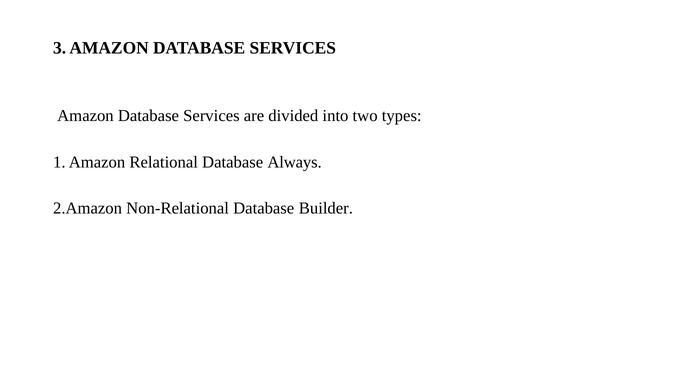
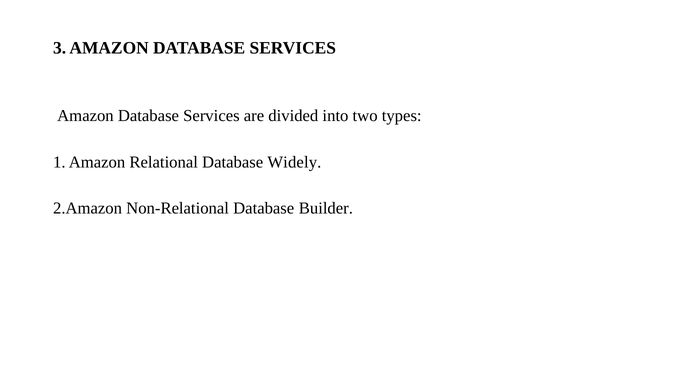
Always: Always -> Widely (294, 162)
